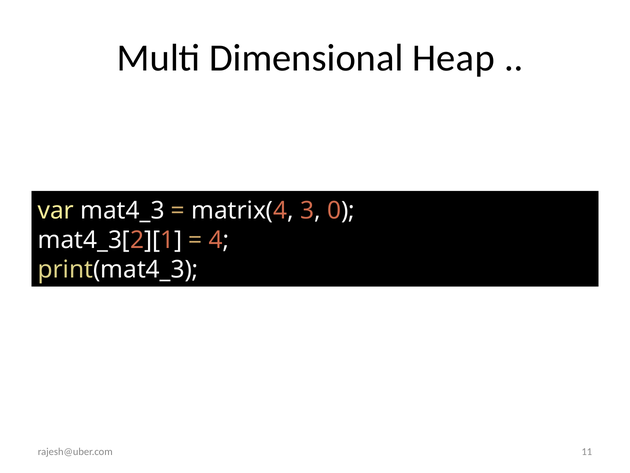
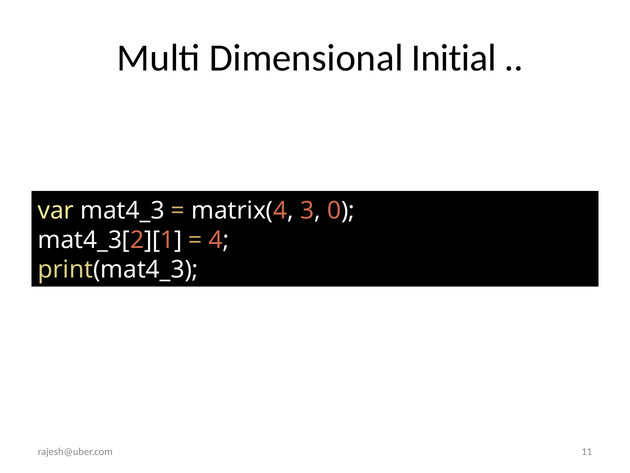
Heap: Heap -> Initial (454, 58)
